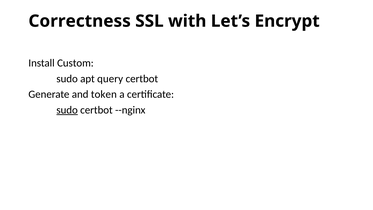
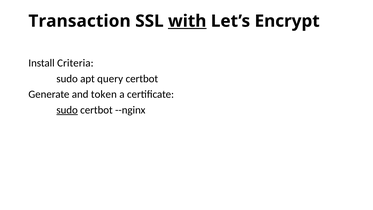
Correctness: Correctness -> Transaction (80, 21)
with underline: none -> present (187, 21)
Custom: Custom -> Criteria (75, 63)
